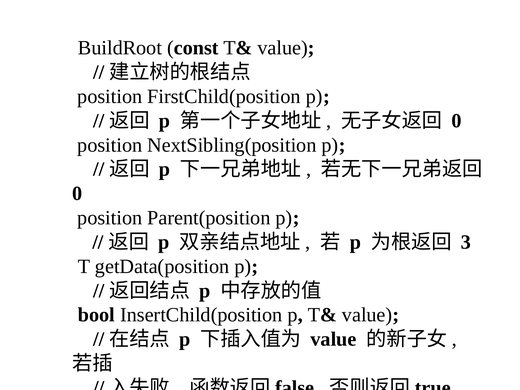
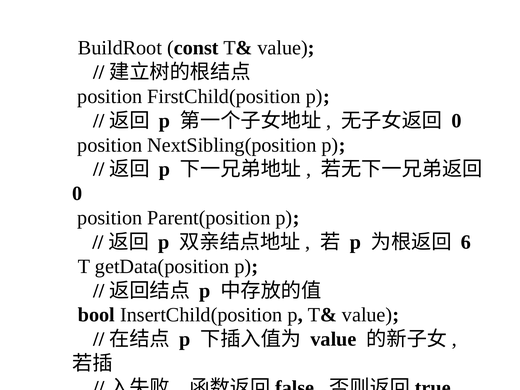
3: 3 -> 6 (466, 242)
